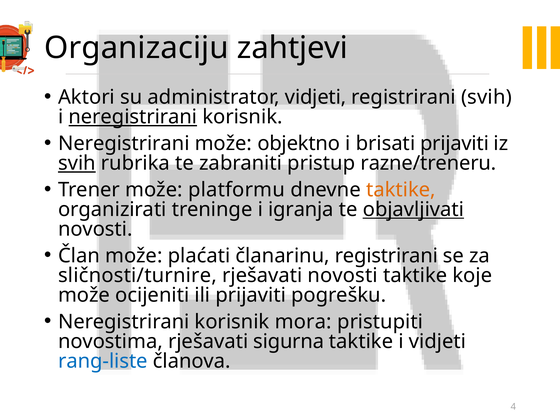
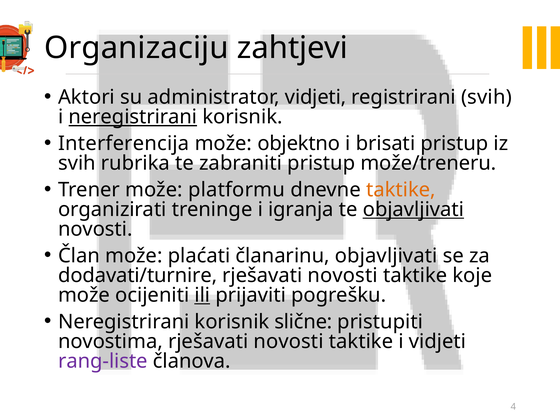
Neregistrirani: Neregistrirani -> Interferencija (124, 144)
brisati prijaviti: prijaviti -> pristup (454, 144)
svih underline: present -> none (77, 163)
razne/treneru: razne/treneru -> može/treneru (428, 163)
članarinu registrirani: registrirani -> objavljivati (386, 256)
sličnosti/turnire: sličnosti/turnire -> dodavati/turnire (138, 275)
ili underline: none -> present (202, 295)
mora: mora -> slične (303, 322)
novostima rješavati sigurna: sigurna -> novosti (289, 341)
rang-liste colour: blue -> purple (103, 361)
